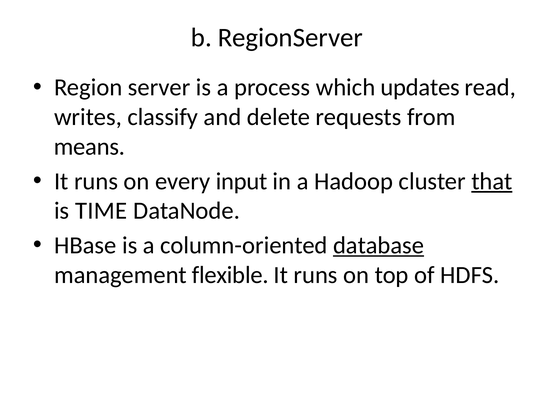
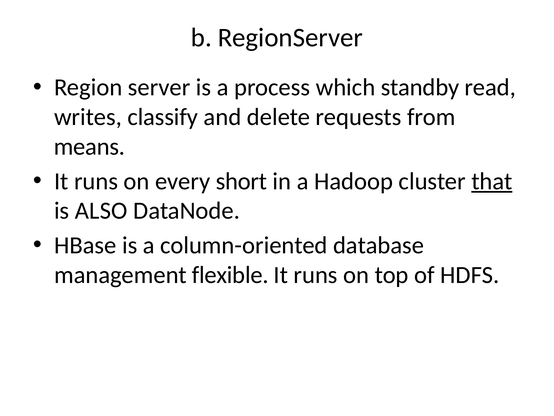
updates: updates -> standby (420, 87)
input: input -> short (242, 181)
TIME: TIME -> ALSO (101, 211)
database underline: present -> none (379, 245)
